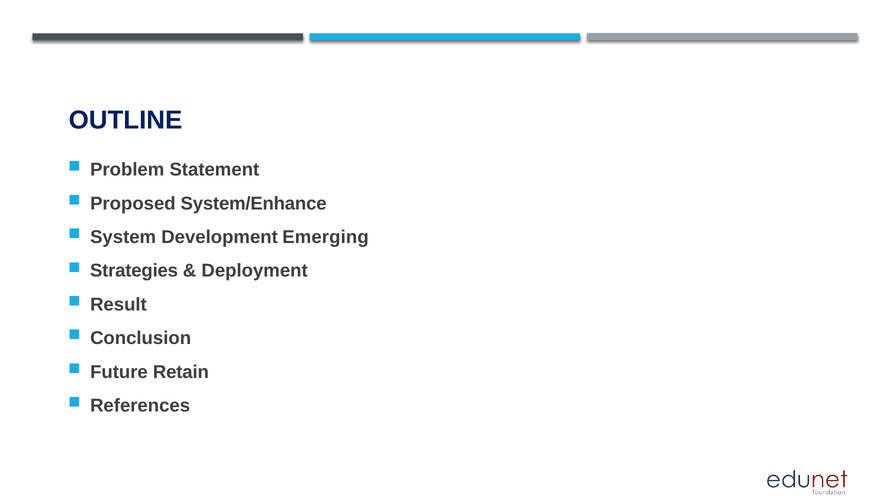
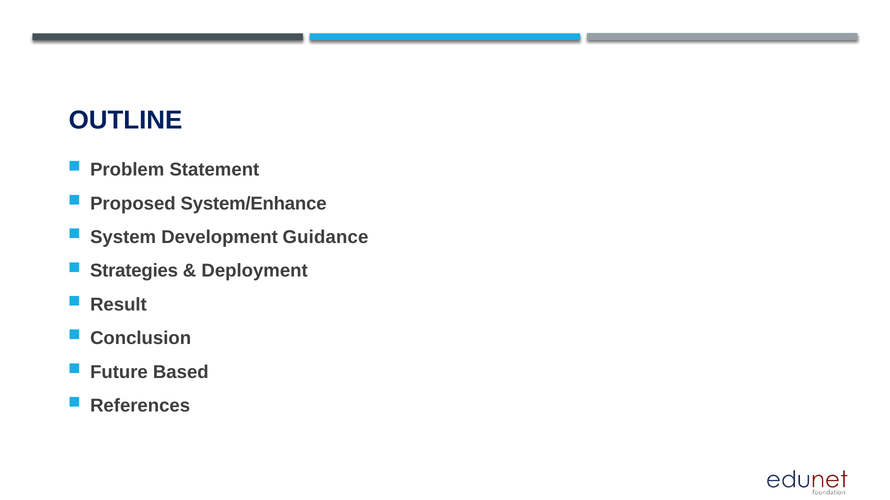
Emerging: Emerging -> Guidance (325, 237)
Retain: Retain -> Based (181, 372)
